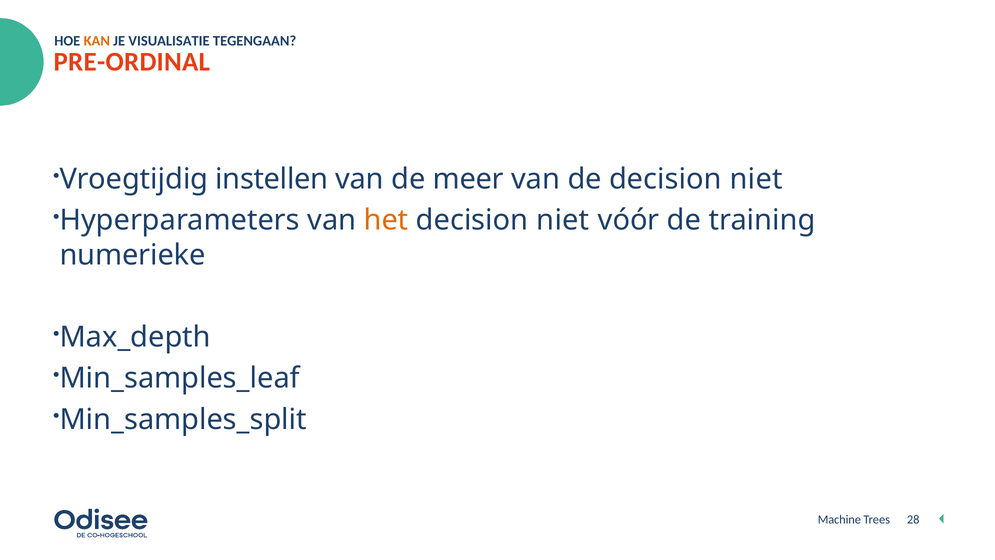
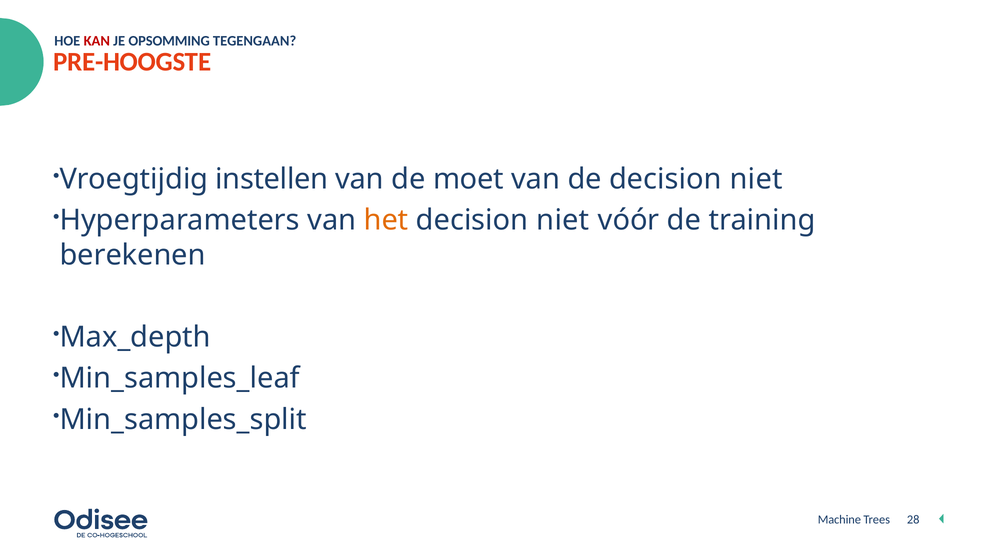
KAN colour: orange -> red (97, 41)
VISUALISATIE: VISUALISATIE -> OPSOMMING (169, 41)
PRE-ORDINAL: PRE-ORDINAL -> PRE-HOOGSTE (132, 62)
meer: meer -> moet (468, 179)
numerieke: numerieke -> berekenen (133, 255)
